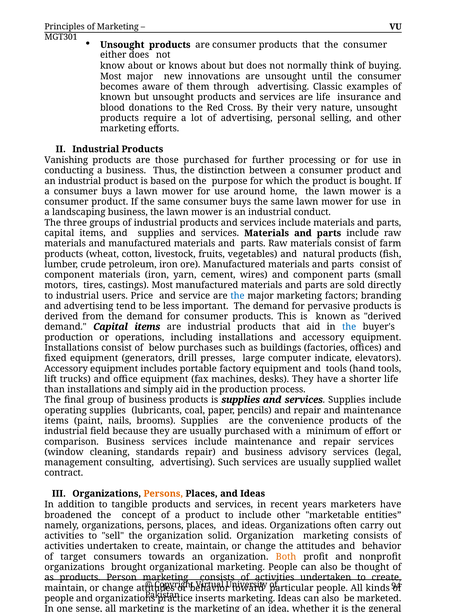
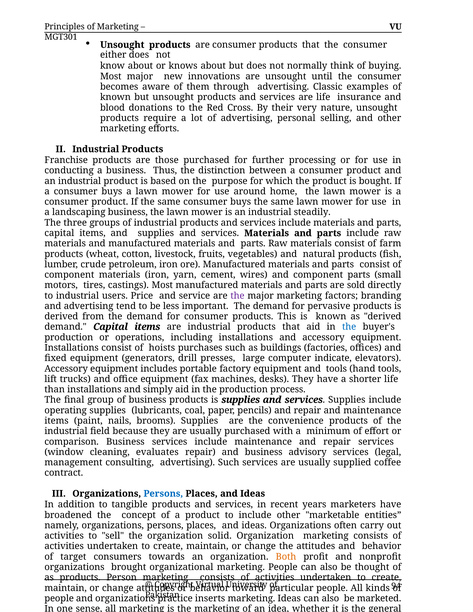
Vanishing: Vanishing -> Franchise (66, 160)
conduct: conduct -> steadily (312, 212)
the colour: blue -> purple (237, 296)
below: below -> hoists (162, 348)
standards: standards -> evaluates (157, 452)
wallet: wallet -> coffee (388, 463)
Persons colour: orange -> blue (163, 494)
